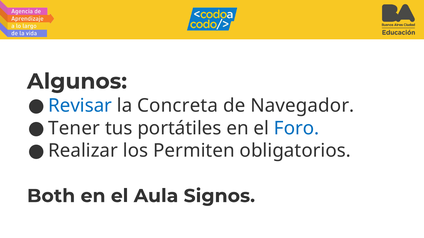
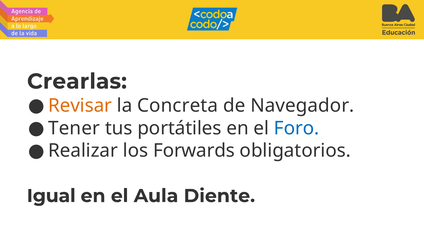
Algunos: Algunos -> Crearlas (77, 82)
Revisar colour: blue -> orange (80, 106)
Permiten: Permiten -> Forwards (194, 151)
Both: Both -> Igual (51, 196)
Signos: Signos -> Diente (219, 196)
